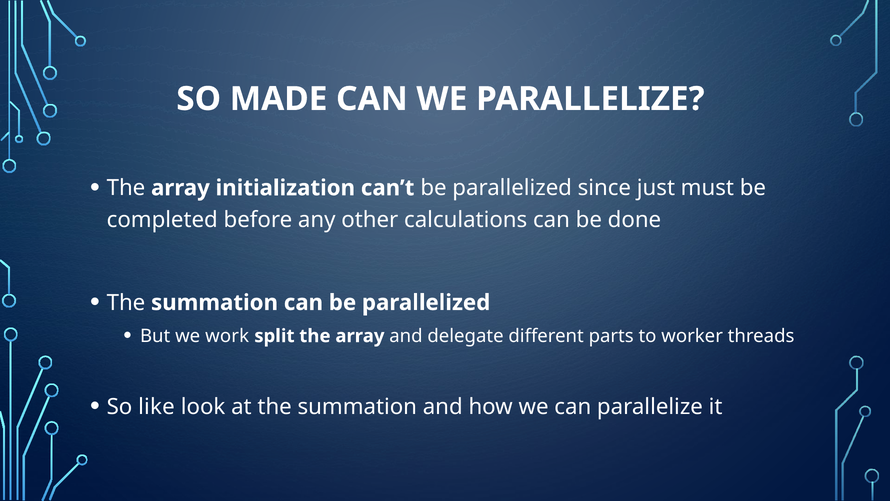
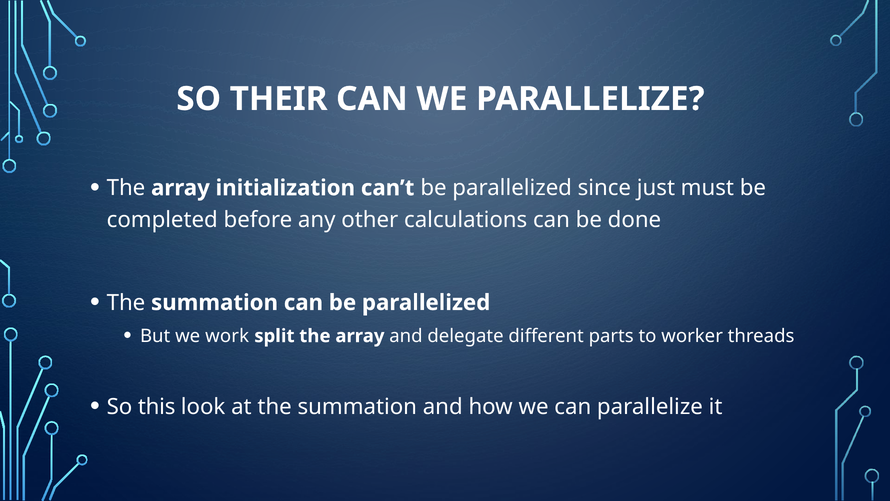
MADE: MADE -> THEIR (279, 99)
like: like -> this (157, 406)
